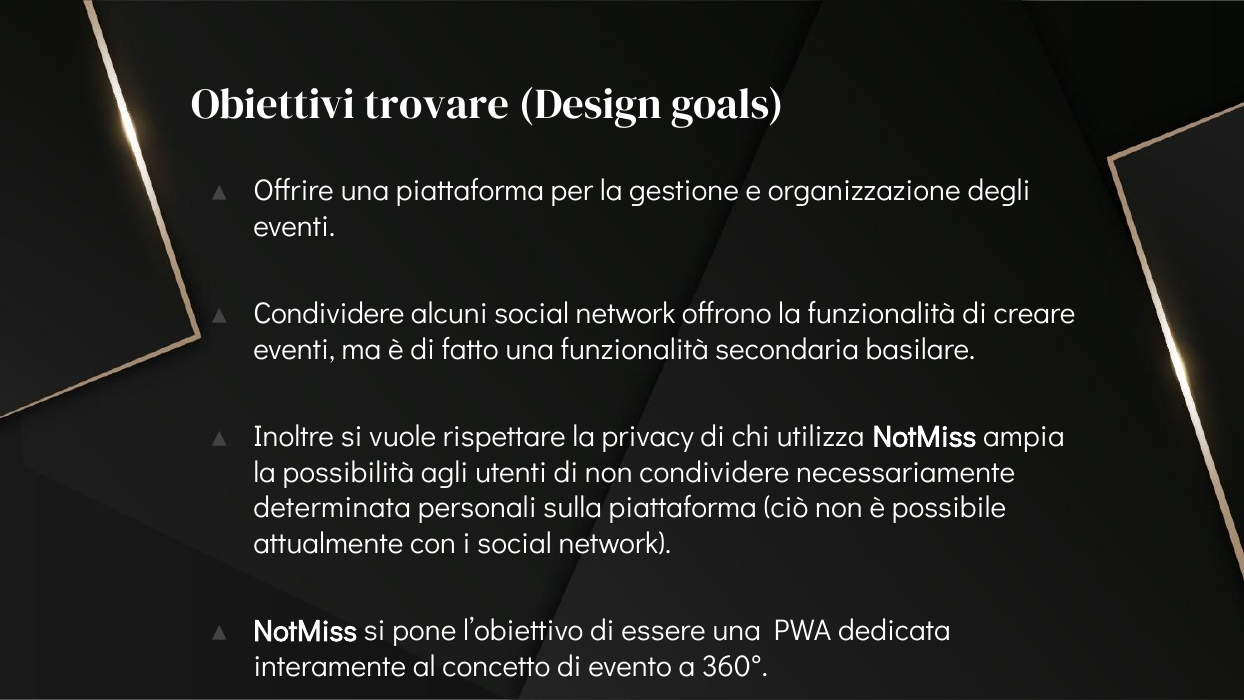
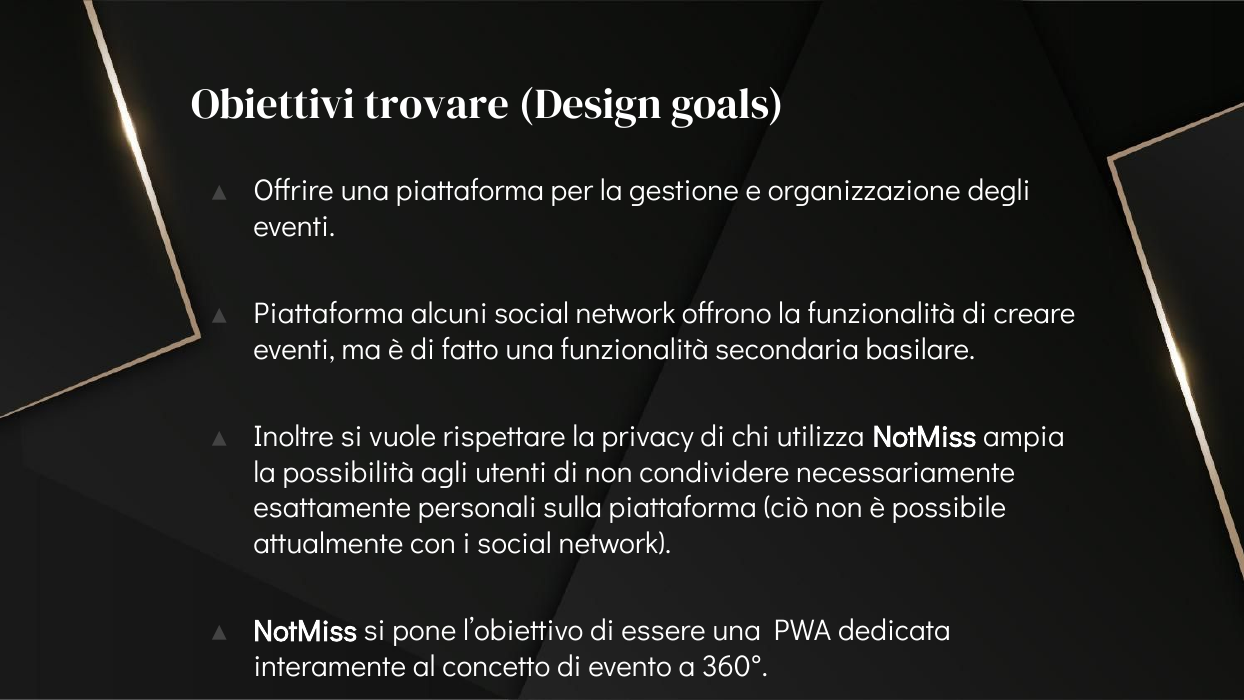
Condividere: Condividere -> Piattaforma (329, 314)
determinata: determinata -> esattamente (332, 508)
